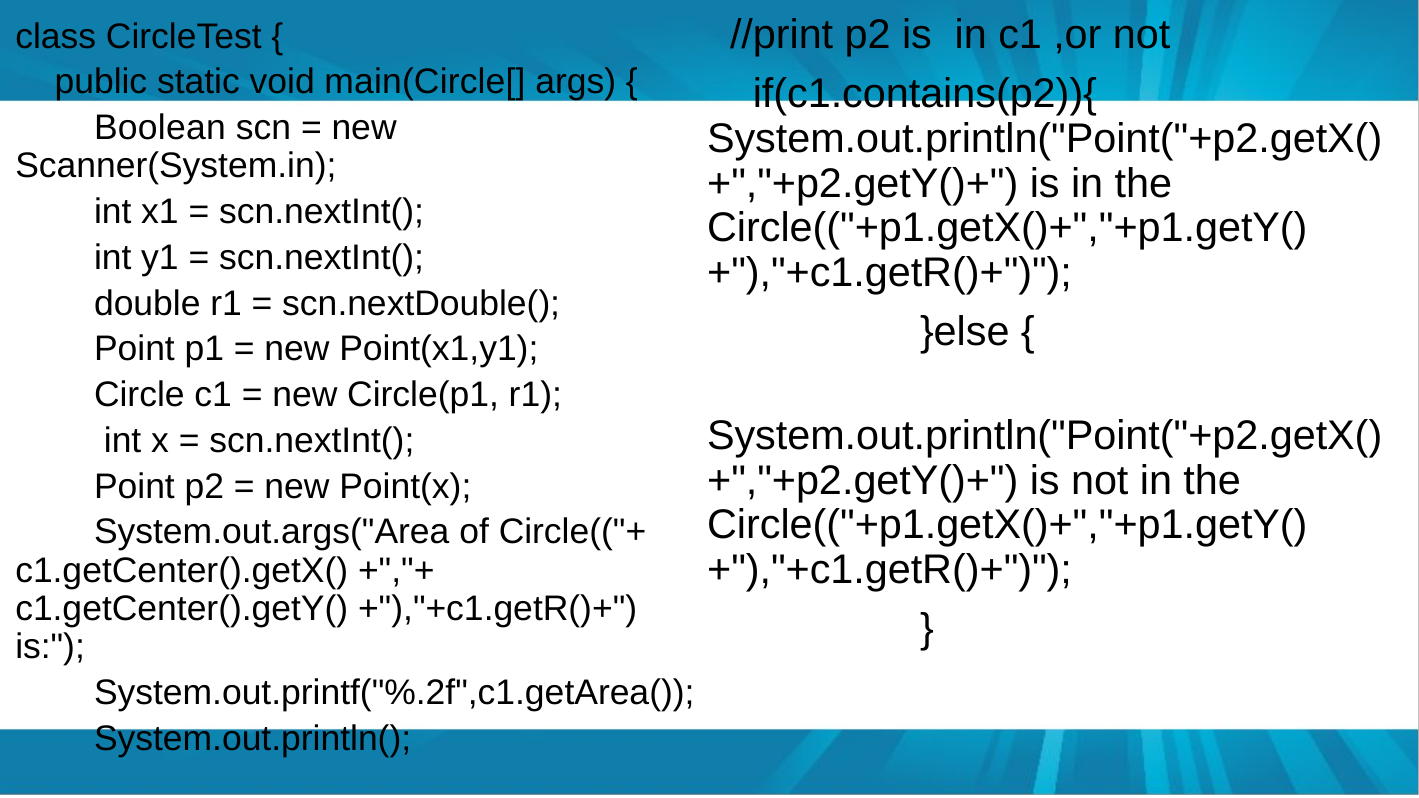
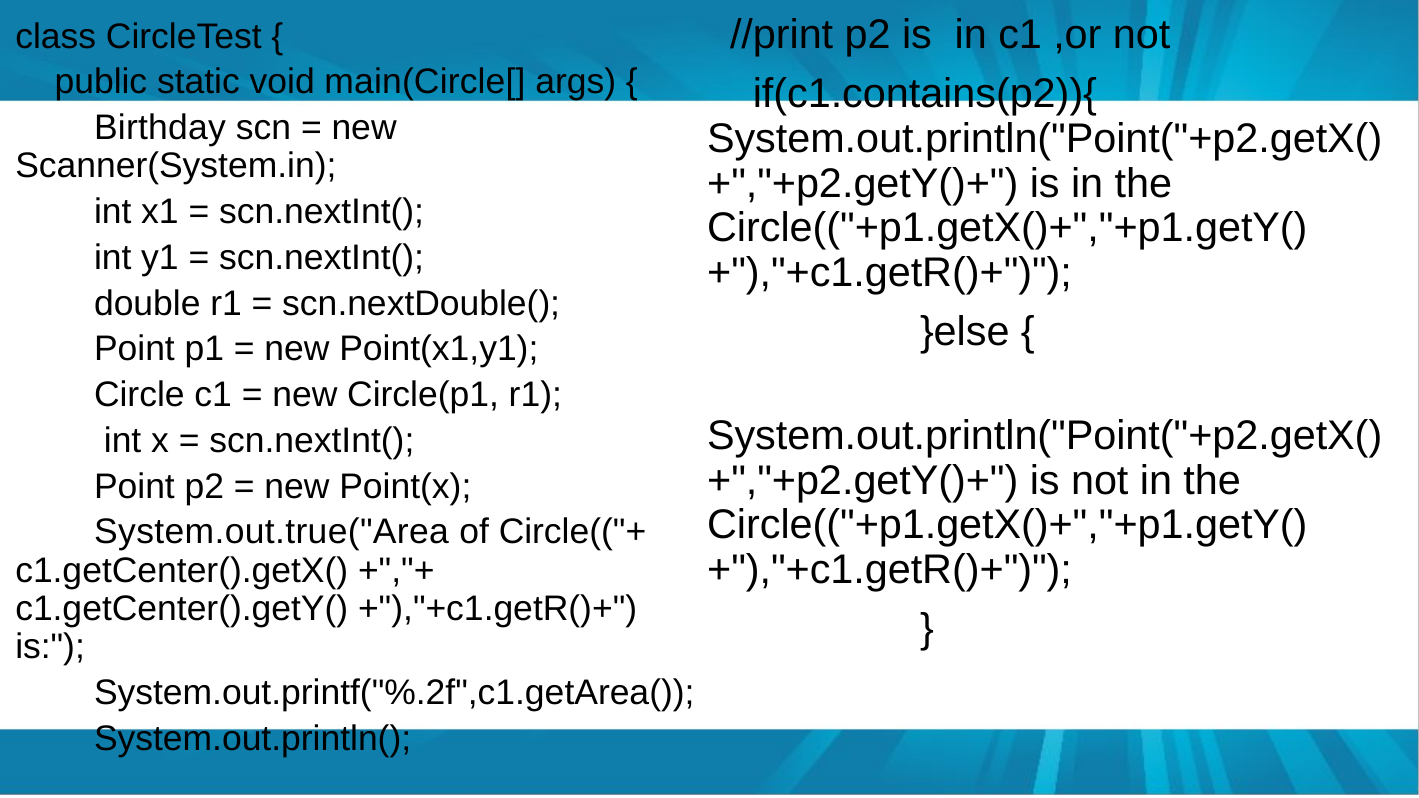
Boolean: Boolean -> Birthday (160, 128)
System.out.args("Area: System.out.args("Area -> System.out.true("Area (272, 532)
